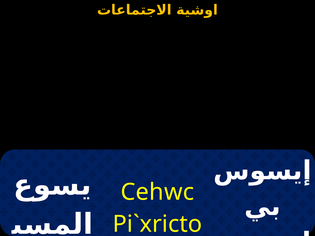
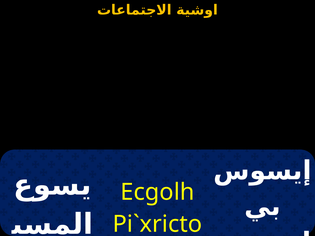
Cehwc: Cehwc -> Ecgolh (157, 192)
